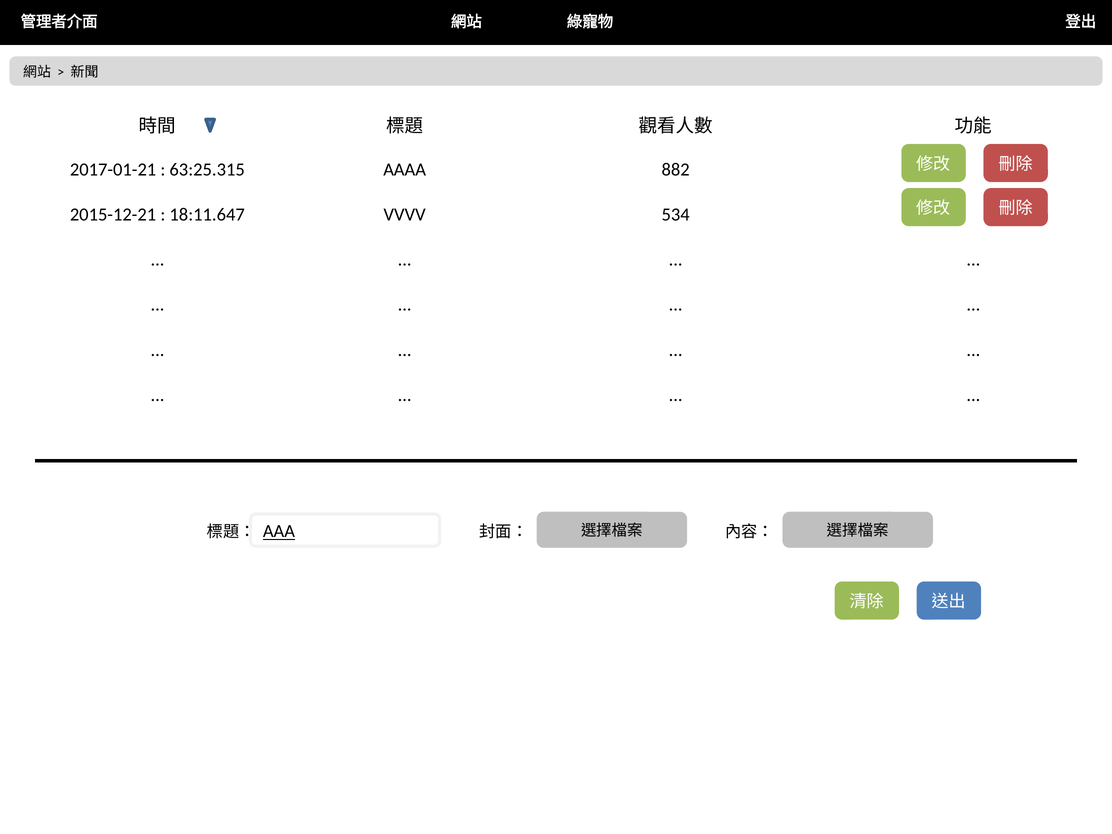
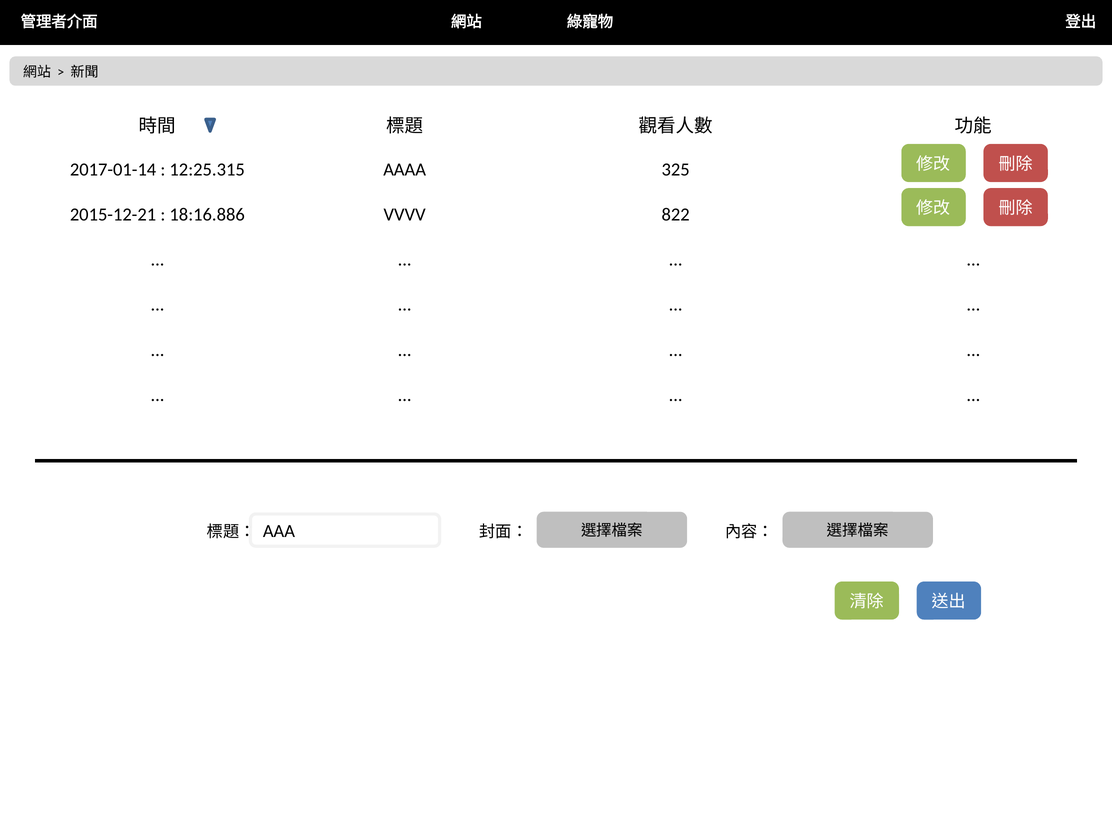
2017-01-21: 2017-01-21 -> 2017-01-14 (113, 170)
63:25.315: 63:25.315 -> 12:25.315 (207, 170)
882: 882 -> 325 (676, 170)
18:11.647: 18:11.647 -> 18:16.886 (207, 215)
534: 534 -> 822 (676, 215)
AAA underline: present -> none (279, 531)
